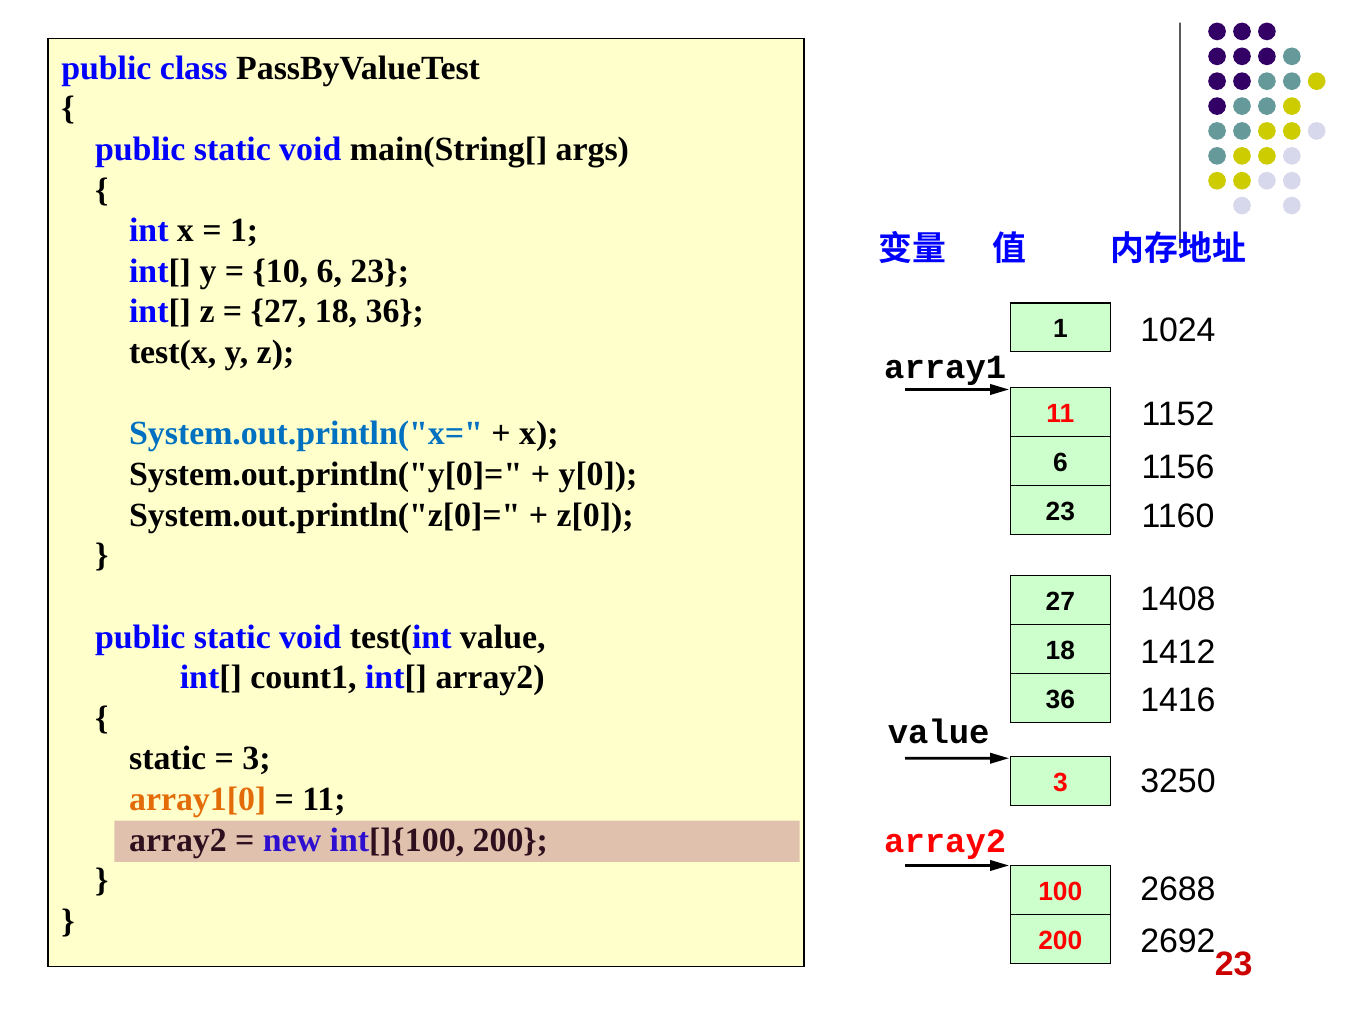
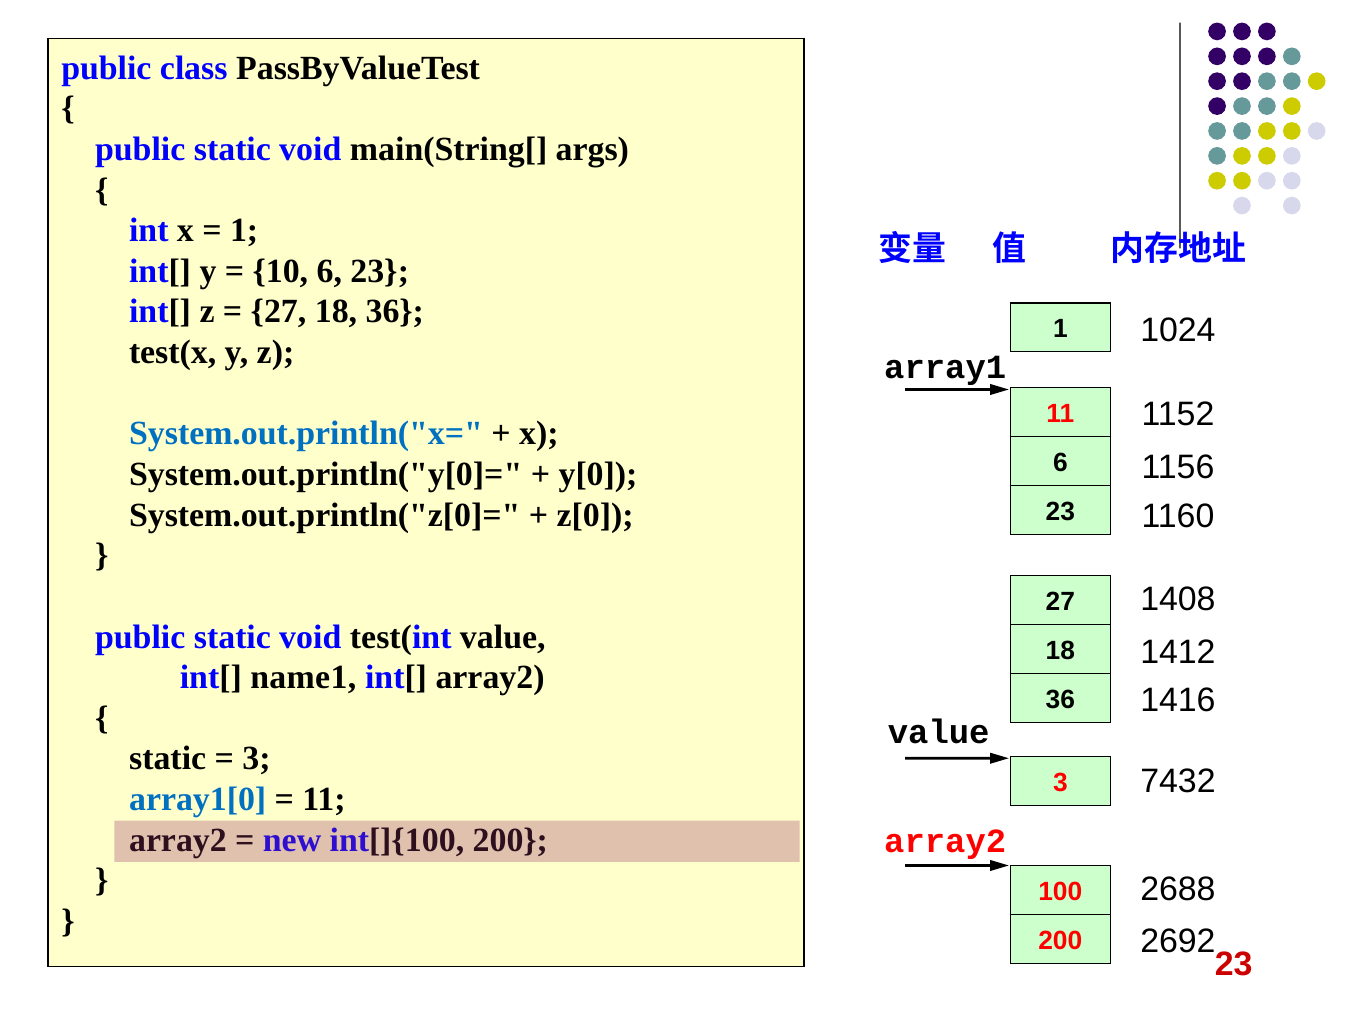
count1: count1 -> name1 (303, 678)
3250: 3250 -> 7432 (1178, 782)
array1[0 colour: orange -> blue (198, 800)
